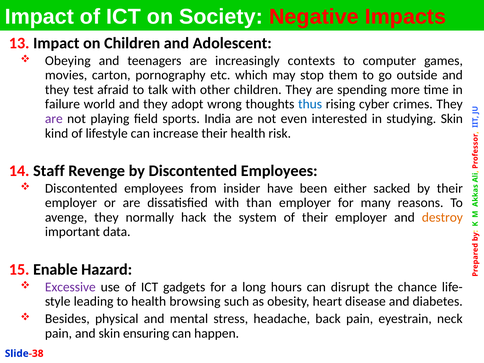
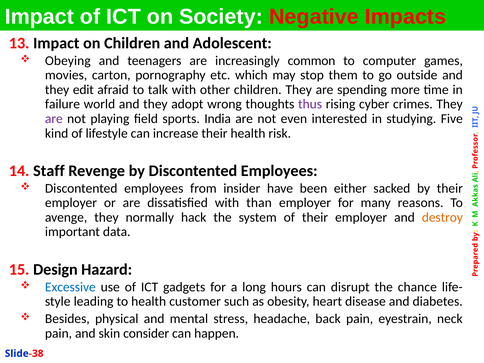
contexts: contexts -> common (312, 61)
test: test -> edit (83, 90)
thus colour: blue -> purple (310, 104)
studying Skin: Skin -> Five (452, 119)
Enable: Enable -> Design (55, 270)
Excessive colour: purple -> blue (70, 287)
browsing: browsing -> customer (195, 301)
ensuring: ensuring -> consider (146, 333)
